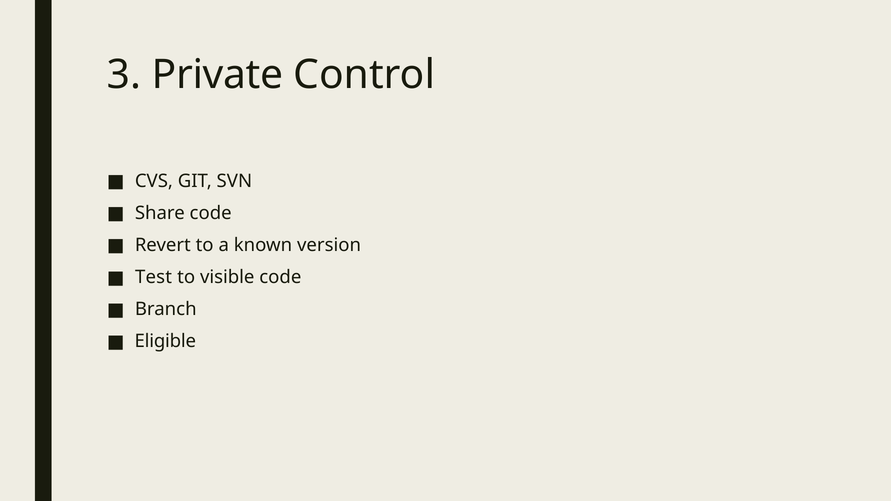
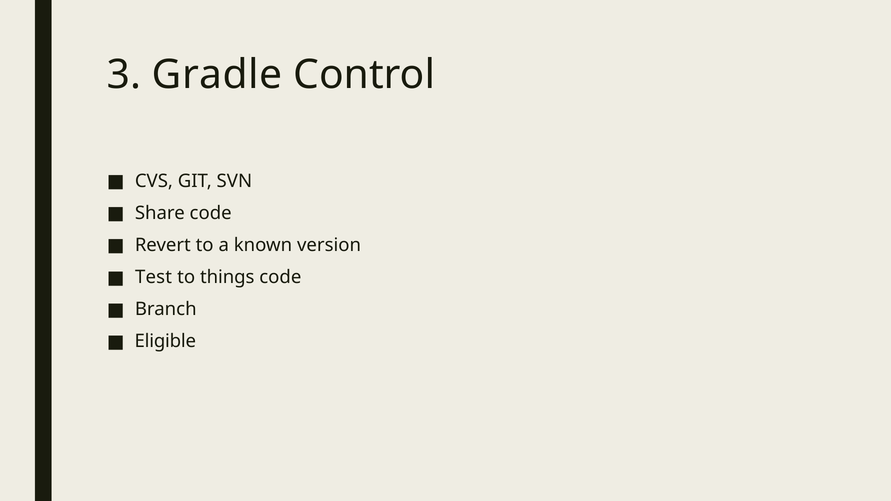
Private: Private -> Gradle (217, 75)
visible: visible -> things (227, 277)
